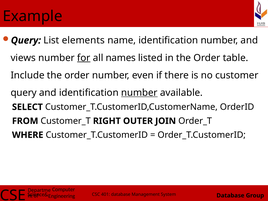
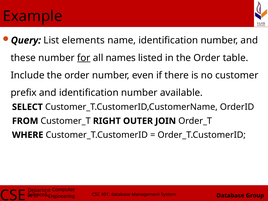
views: views -> these (23, 58)
query: query -> prefix (24, 93)
number underline: present -> none (139, 93)
